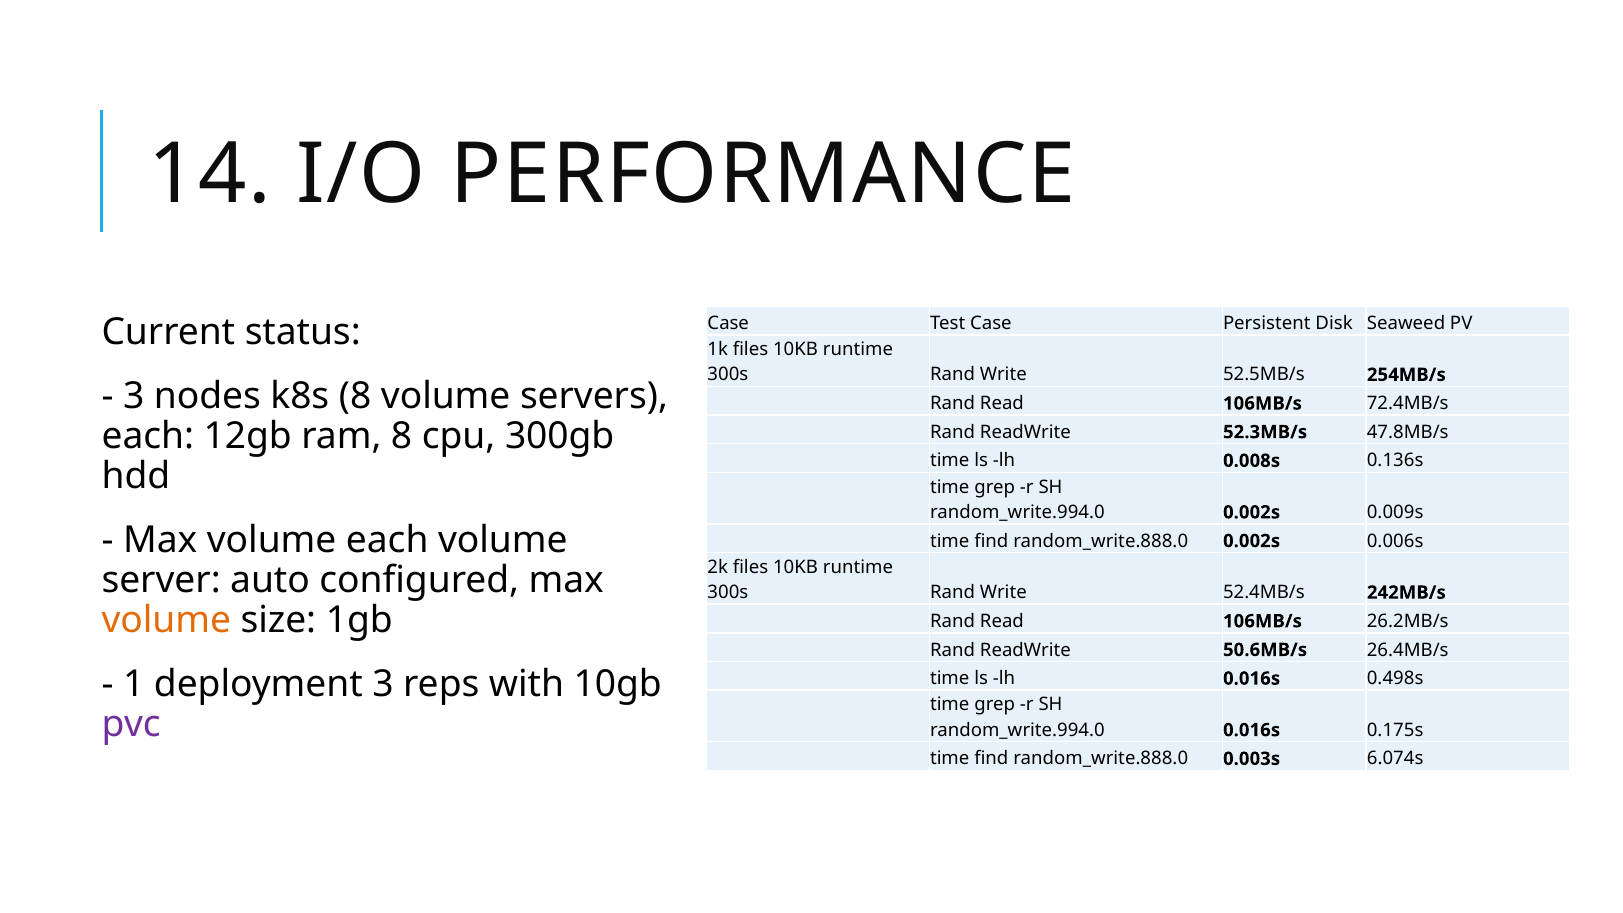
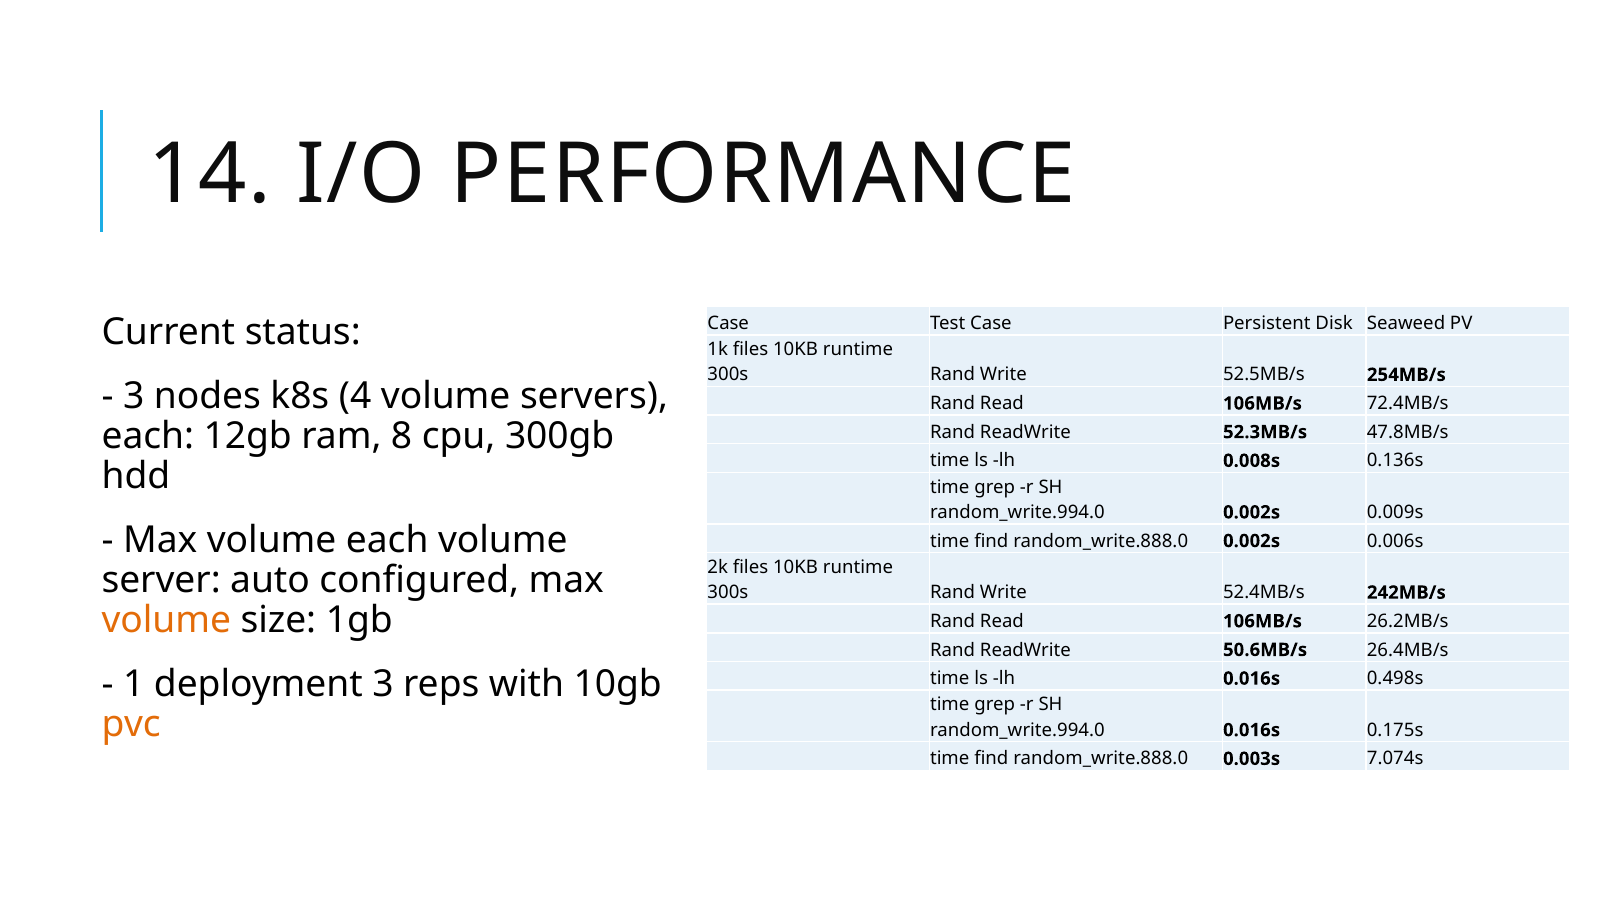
k8s 8: 8 -> 4 (355, 396)
pvc colour: purple -> orange (131, 724)
6.074s: 6.074s -> 7.074s (1395, 759)
